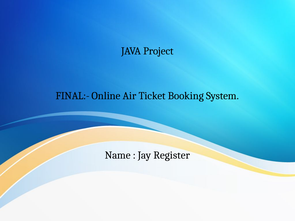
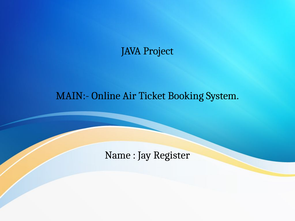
FINAL:-: FINAL:- -> MAIN:- (73, 96)
